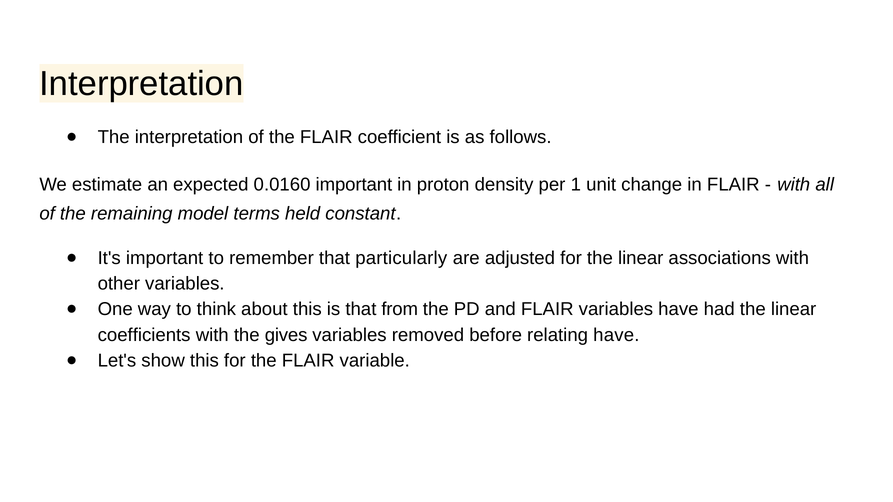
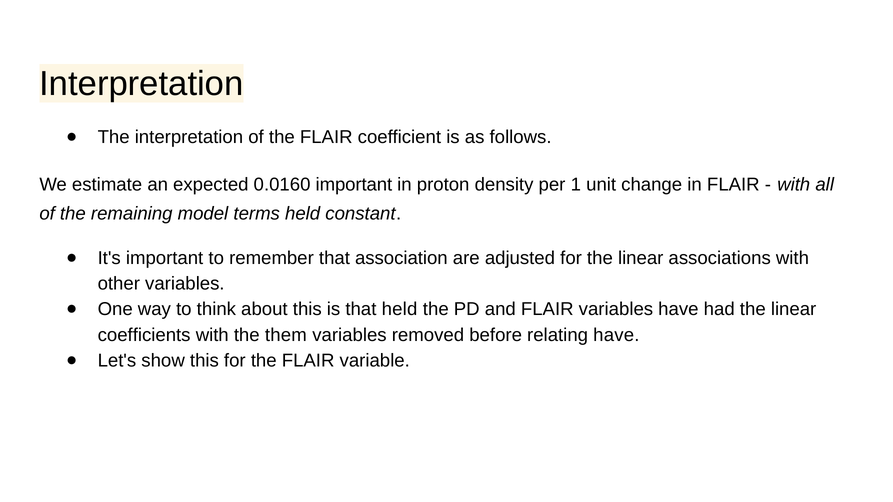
particularly: particularly -> association (401, 258)
that from: from -> held (400, 309)
gives: gives -> them (286, 335)
